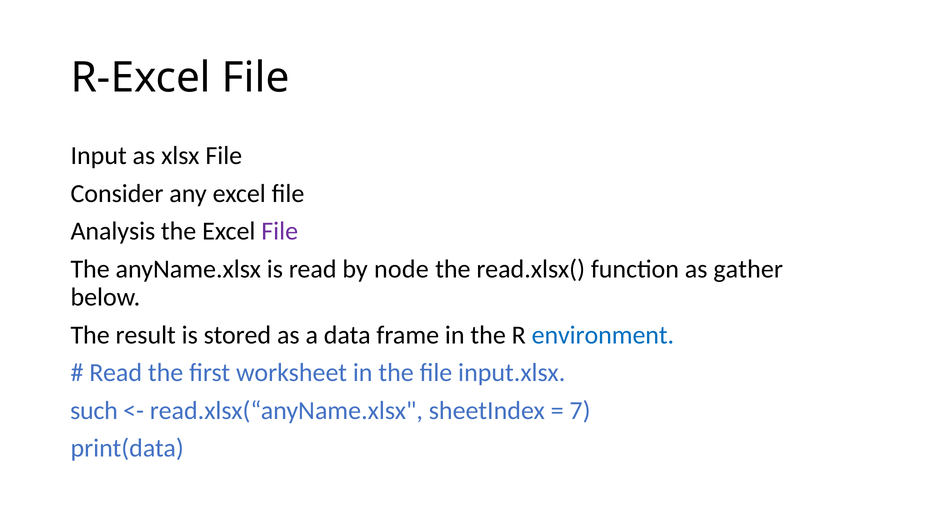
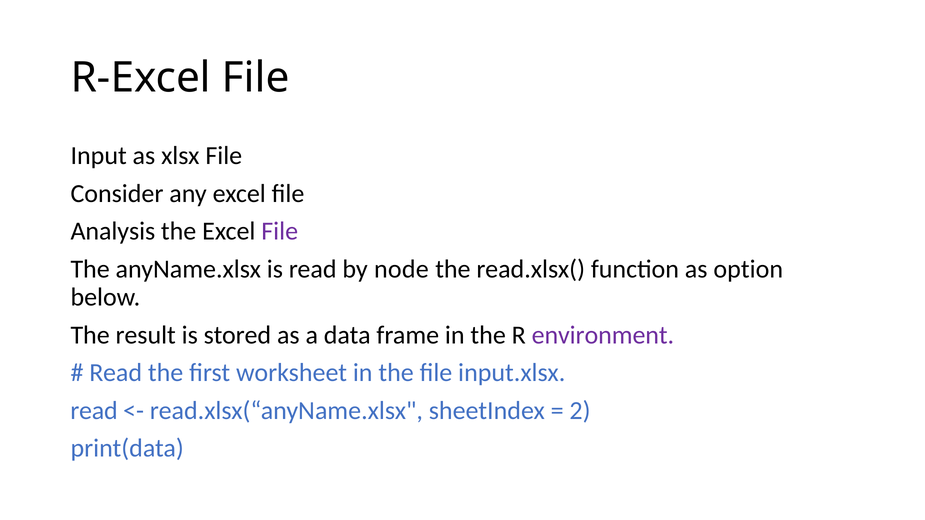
gather: gather -> option (748, 269)
environment colour: blue -> purple (603, 335)
such: such -> read (94, 411)
7: 7 -> 2 (580, 411)
